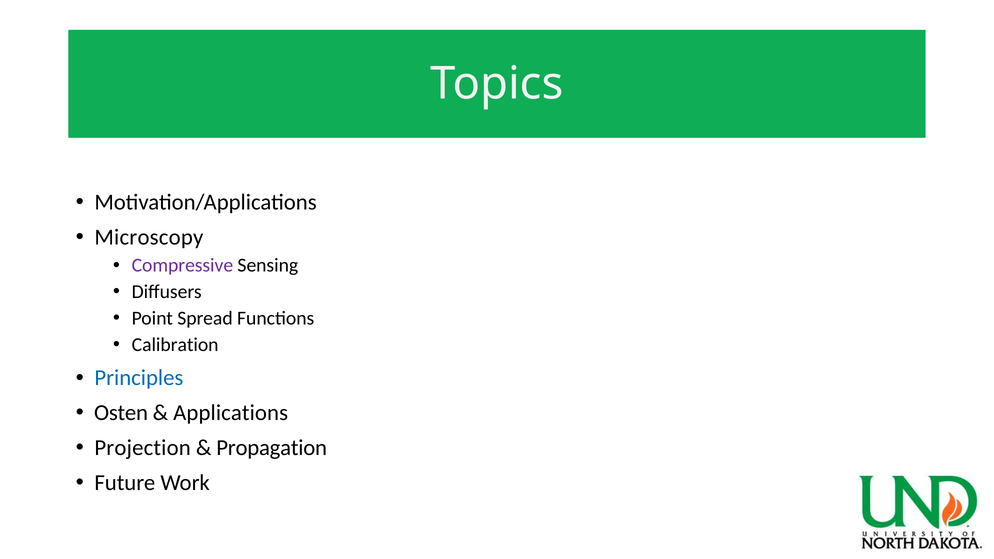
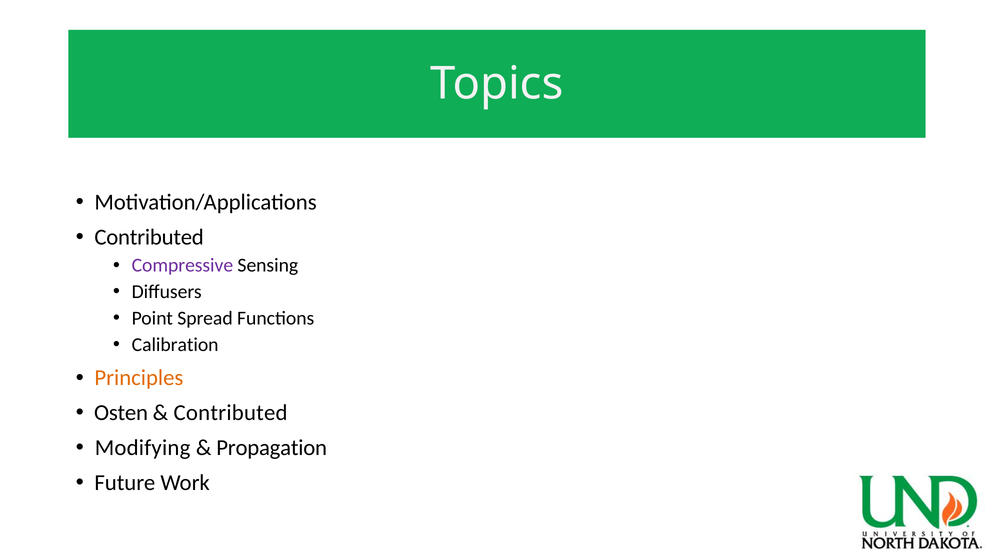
Microscopy: Microscopy -> Contributed (149, 237)
Principles colour: blue -> orange (139, 378)
Applications: Applications -> Contributed (231, 413)
Projection: Projection -> Modifying (143, 448)
